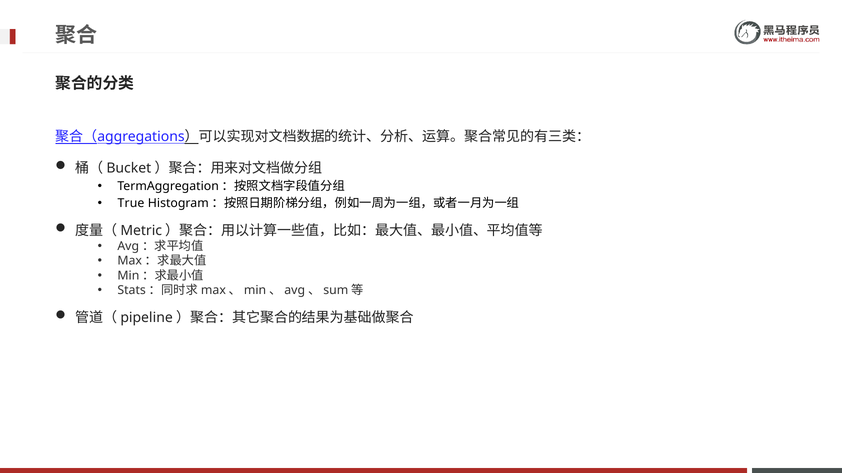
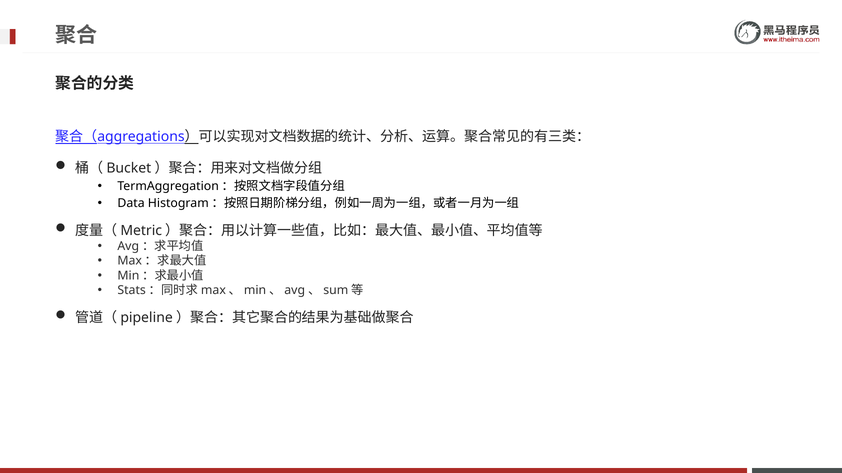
True: True -> Data (131, 204)
